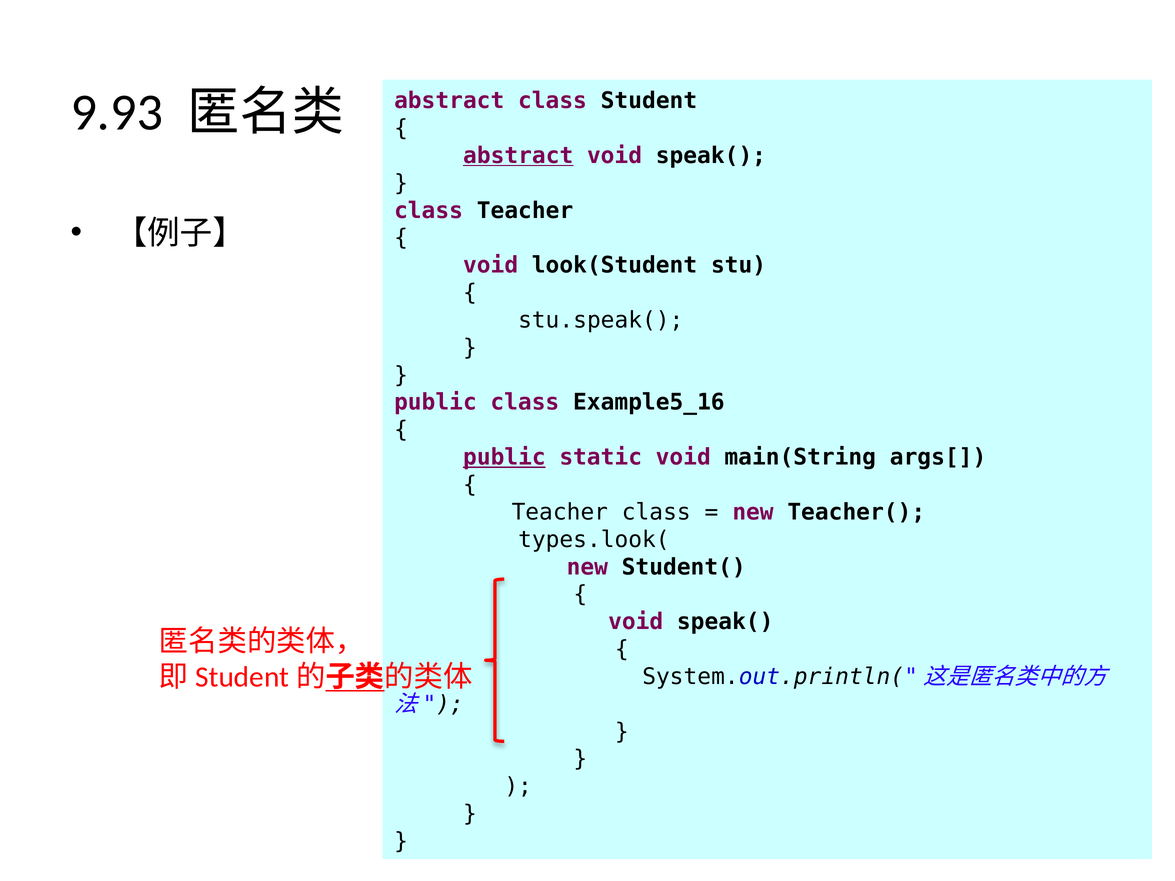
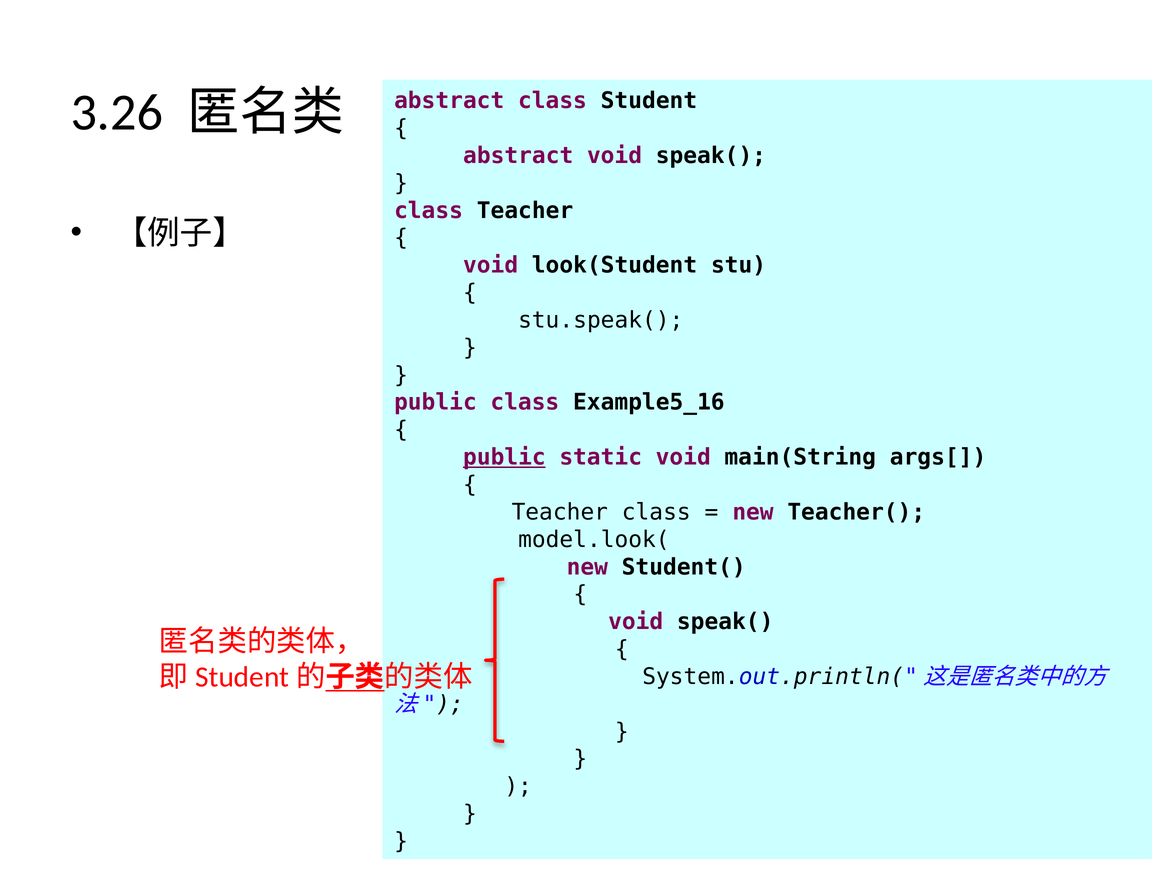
9.93: 9.93 -> 3.26 (117, 112)
abstract underline: present -> none (518, 156)
types.look(: types.look( -> model.look( (594, 540)
